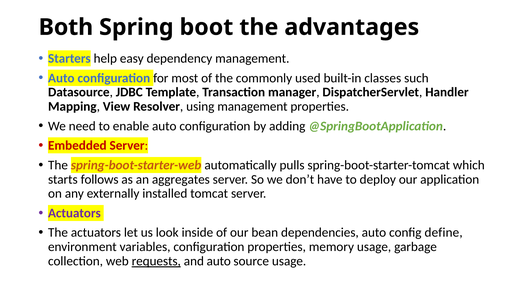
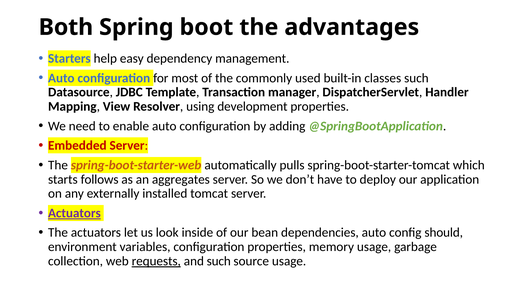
using management: management -> development (252, 106)
Actuators underline: none -> present (74, 213)
define: define -> should (444, 232)
and auto: auto -> such (219, 261)
